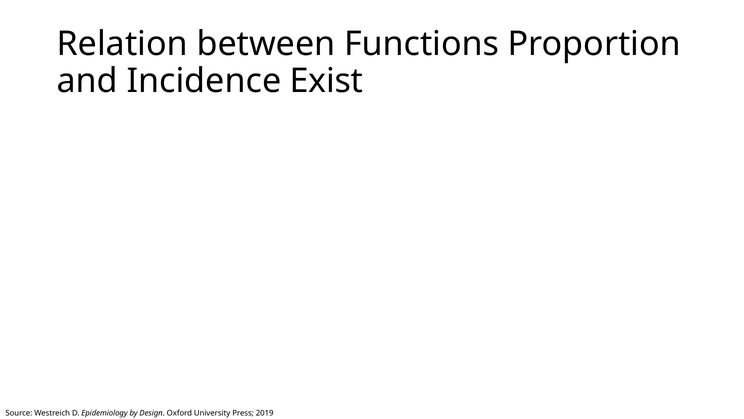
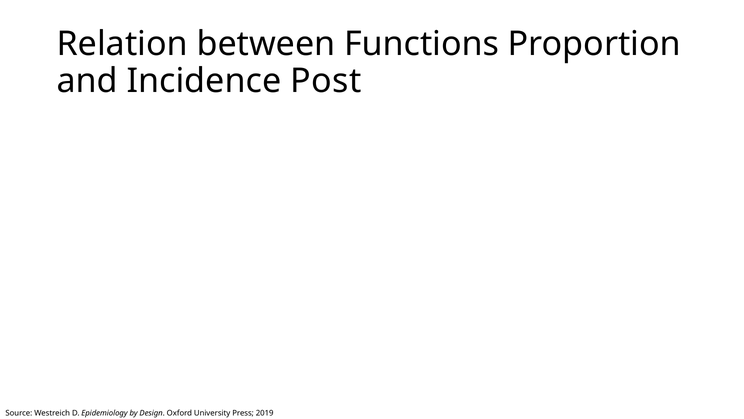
Exist: Exist -> Post (326, 81)
